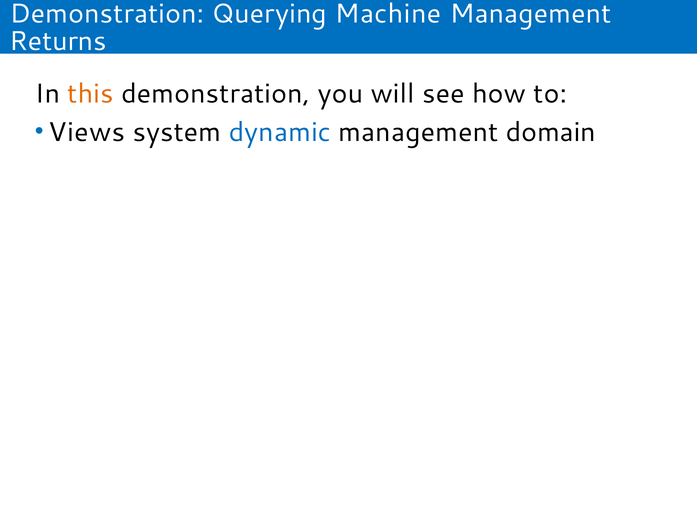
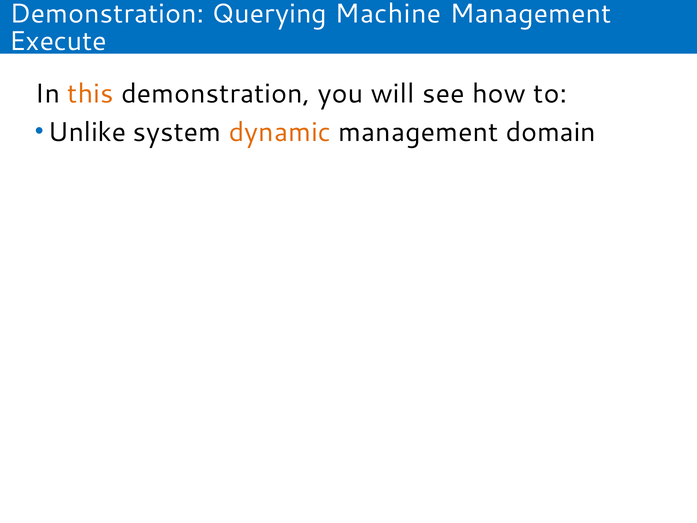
Returns: Returns -> Execute (58, 41)
Views: Views -> Unlike (87, 132)
dynamic colour: blue -> orange (280, 132)
